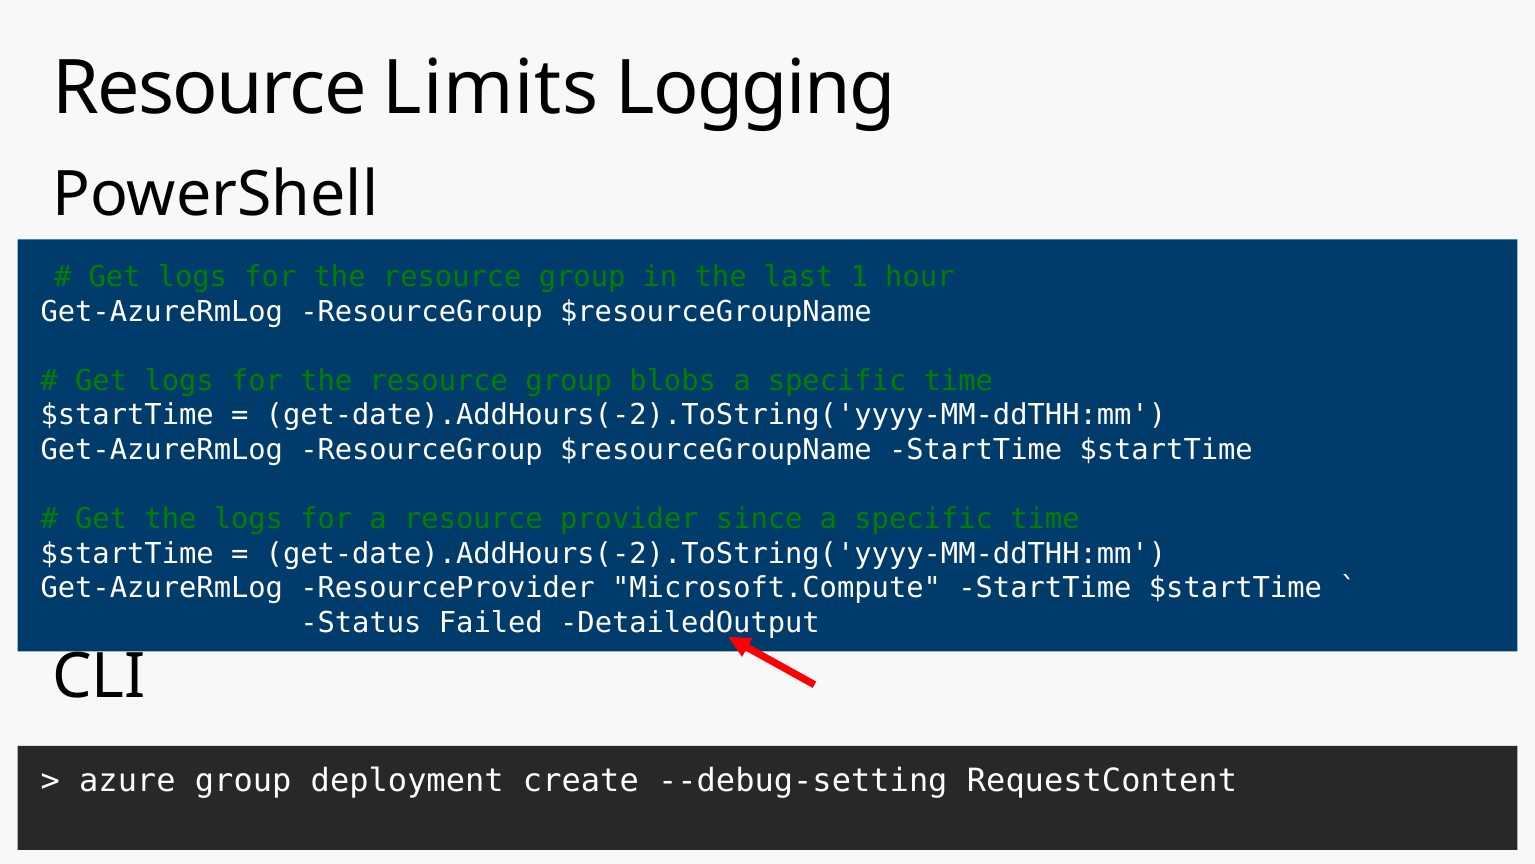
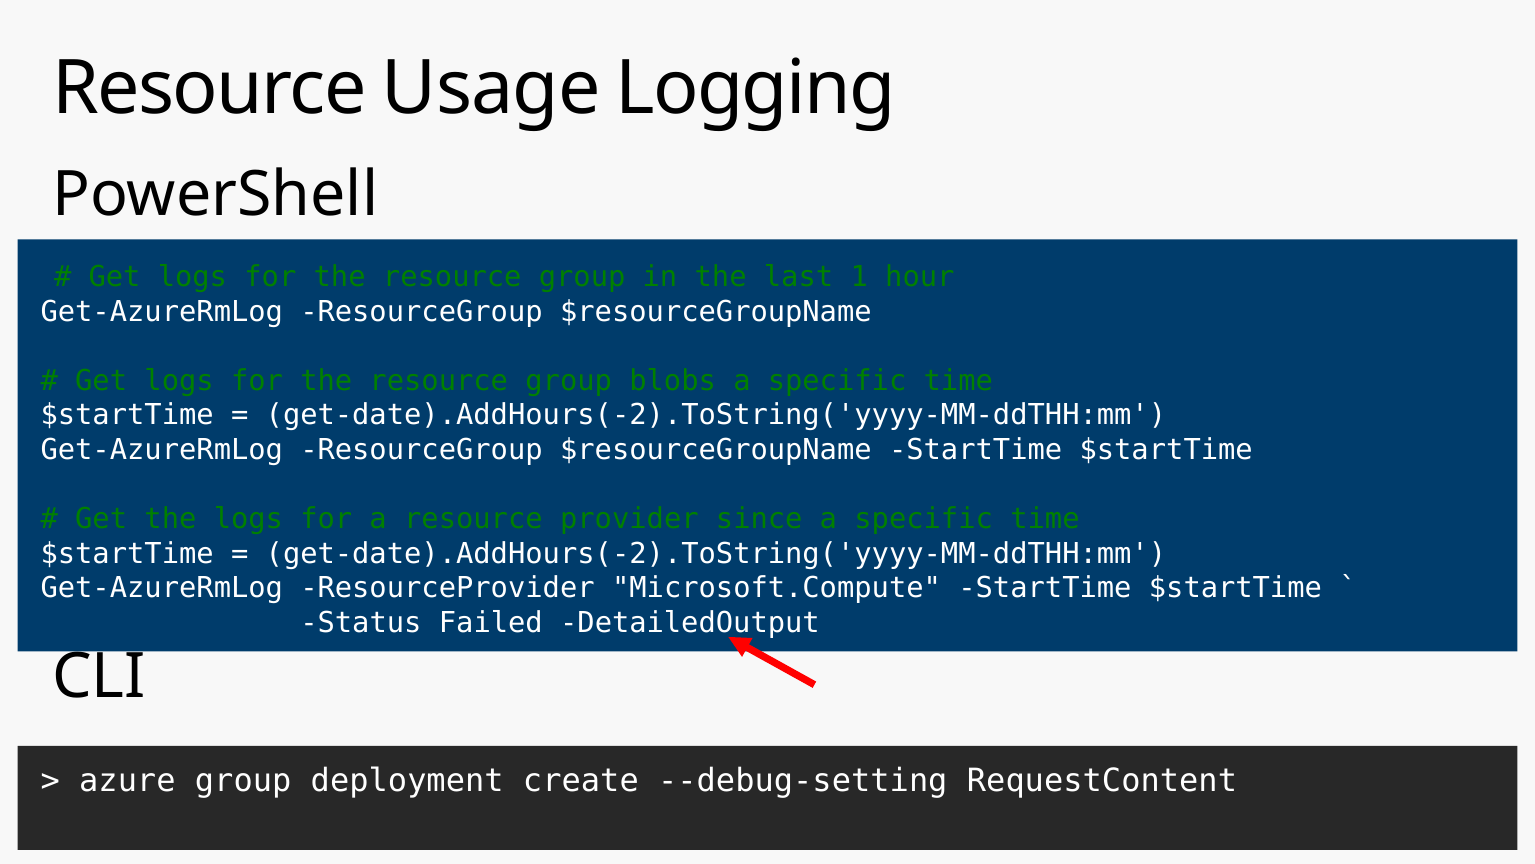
Limits: Limits -> Usage (491, 88)
